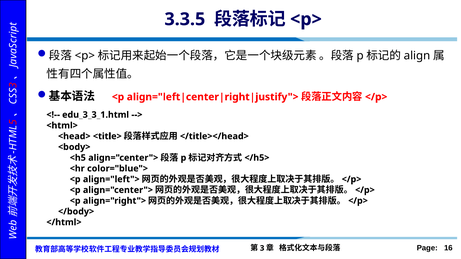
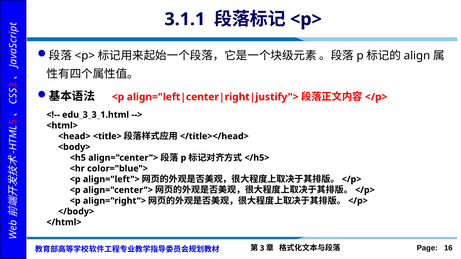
3.3.5: 3.3.5 -> 3.1.1 (185, 19)
